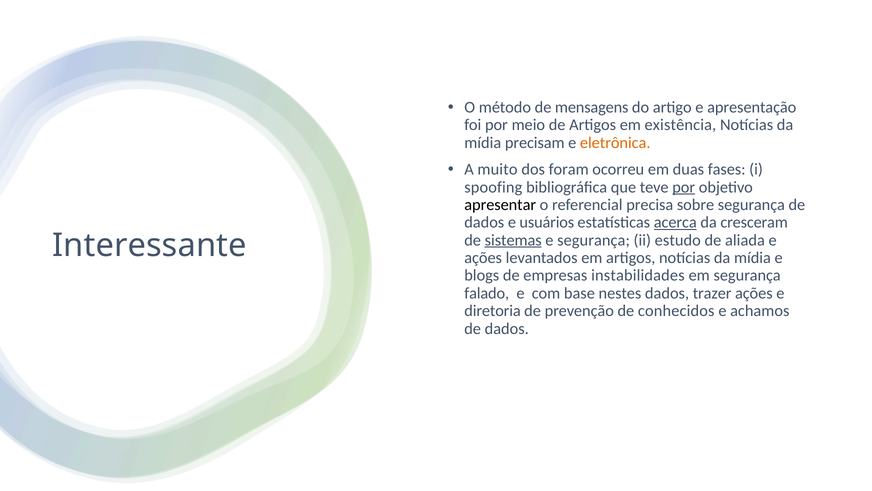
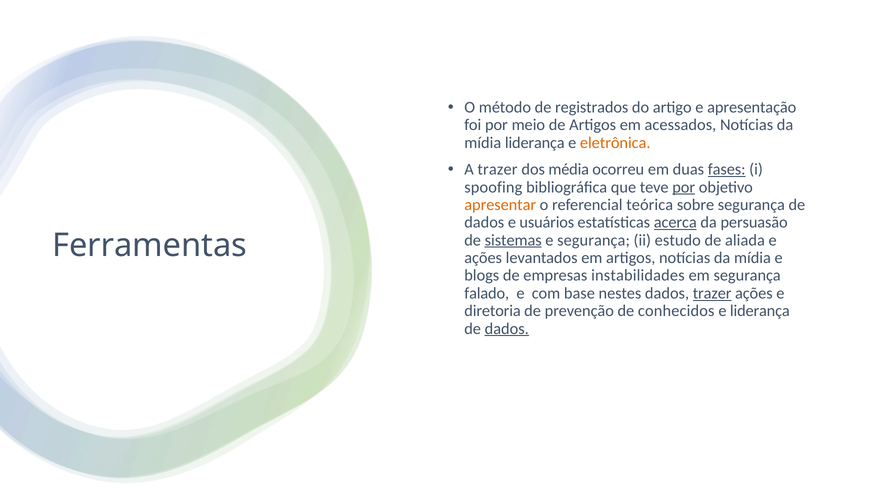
mensagens: mensagens -> registrados (592, 107)
existência: existência -> acessados (680, 125)
mídia precisam: precisam -> liderança (535, 143)
A muito: muito -> trazer (497, 169)
foram: foram -> média (569, 169)
fases underline: none -> present (727, 169)
apresentar colour: black -> orange (500, 205)
precisa: precisa -> teórica (650, 205)
cresceram: cresceram -> persuasão (754, 222)
Interessante: Interessante -> Ferramentas (150, 245)
trazer underline: none -> present (712, 293)
e achamos: achamos -> liderança (760, 311)
dados underline: none -> present (507, 328)
